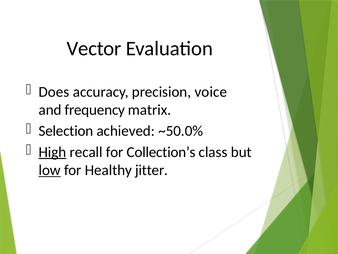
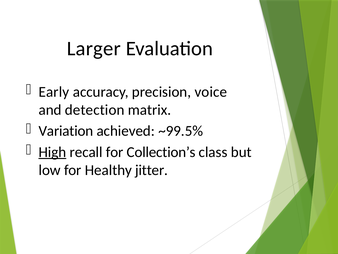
Vector: Vector -> Larger (94, 48)
Does: Does -> Early (54, 92)
frequency: frequency -> detection (95, 110)
Selection: Selection -> Variation (66, 131)
~50.0%: ~50.0% -> ~99.5% (181, 131)
low underline: present -> none (50, 170)
